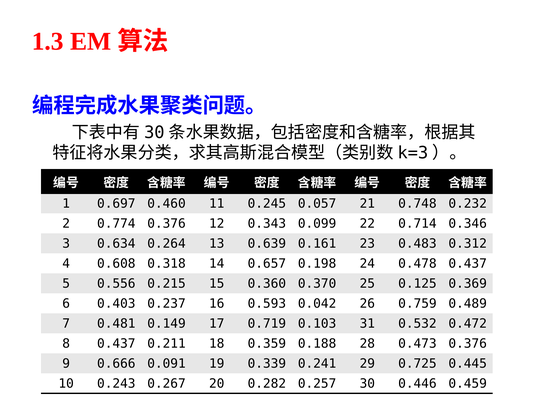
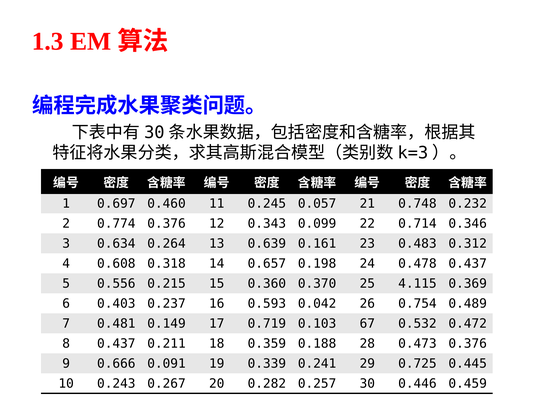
0.125: 0.125 -> 4.115 (417, 283)
0.759: 0.759 -> 0.754 (417, 303)
31: 31 -> 67 (367, 323)
